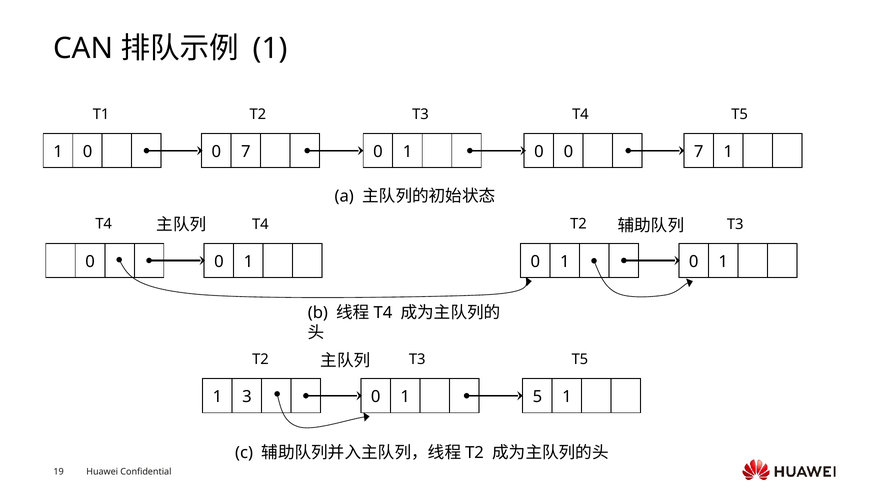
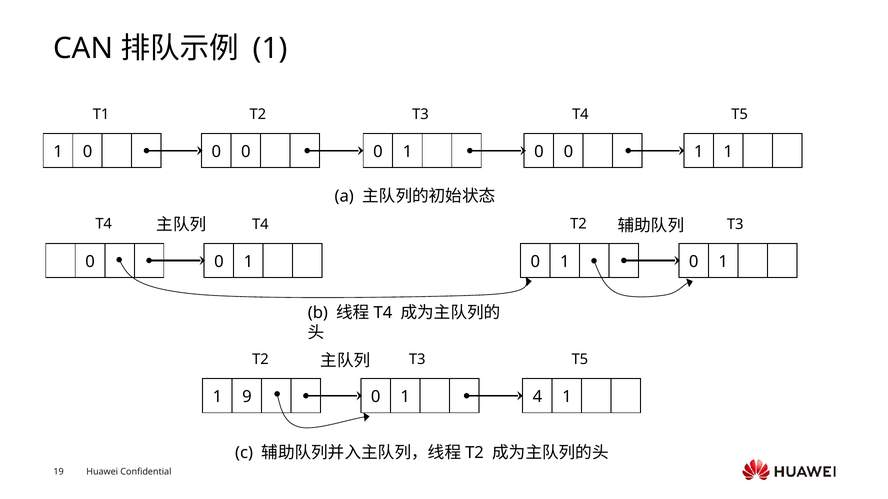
7: 7 -> 0 (246, 152)
7: 7 -> 1 (699, 152)
3: 3 -> 9 (247, 397)
5: 5 -> 4 (537, 397)
